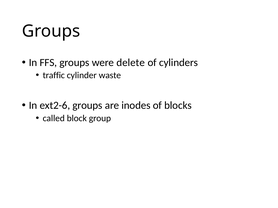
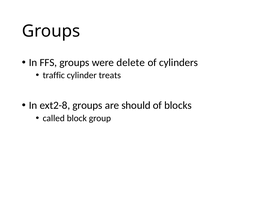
waste: waste -> treats (110, 75)
ext2-6: ext2-6 -> ext2-8 (55, 106)
inodes: inodes -> should (136, 106)
